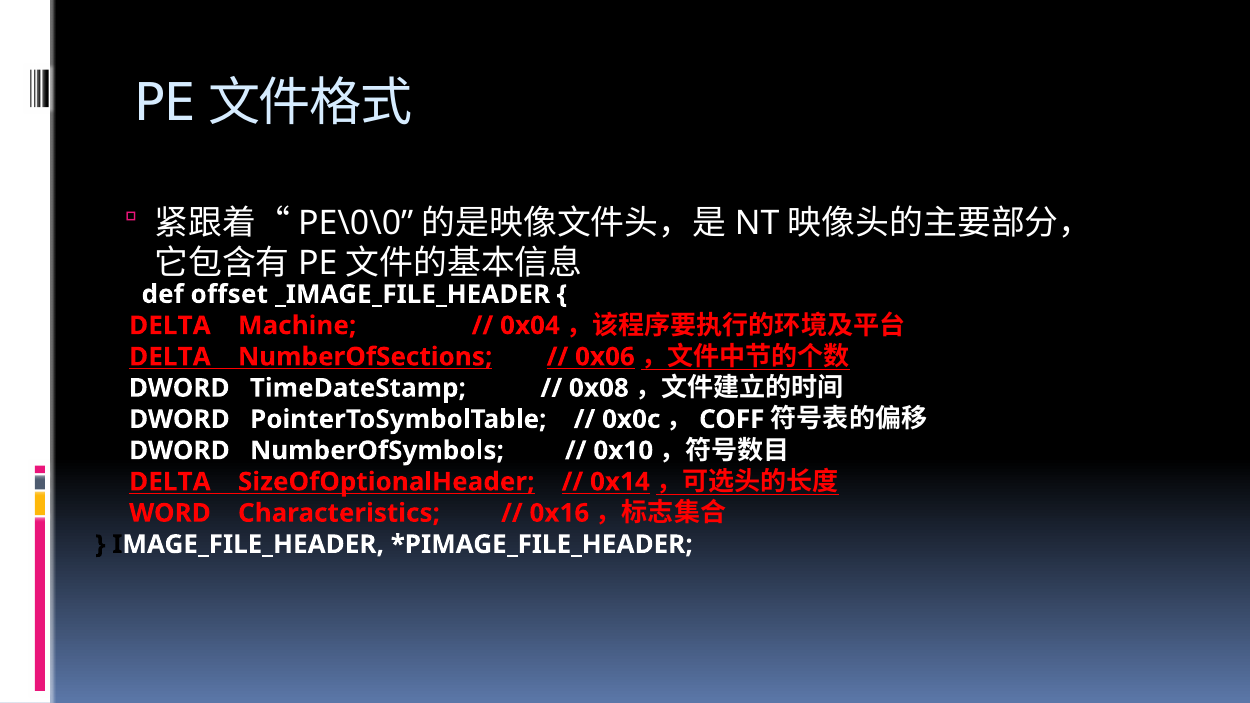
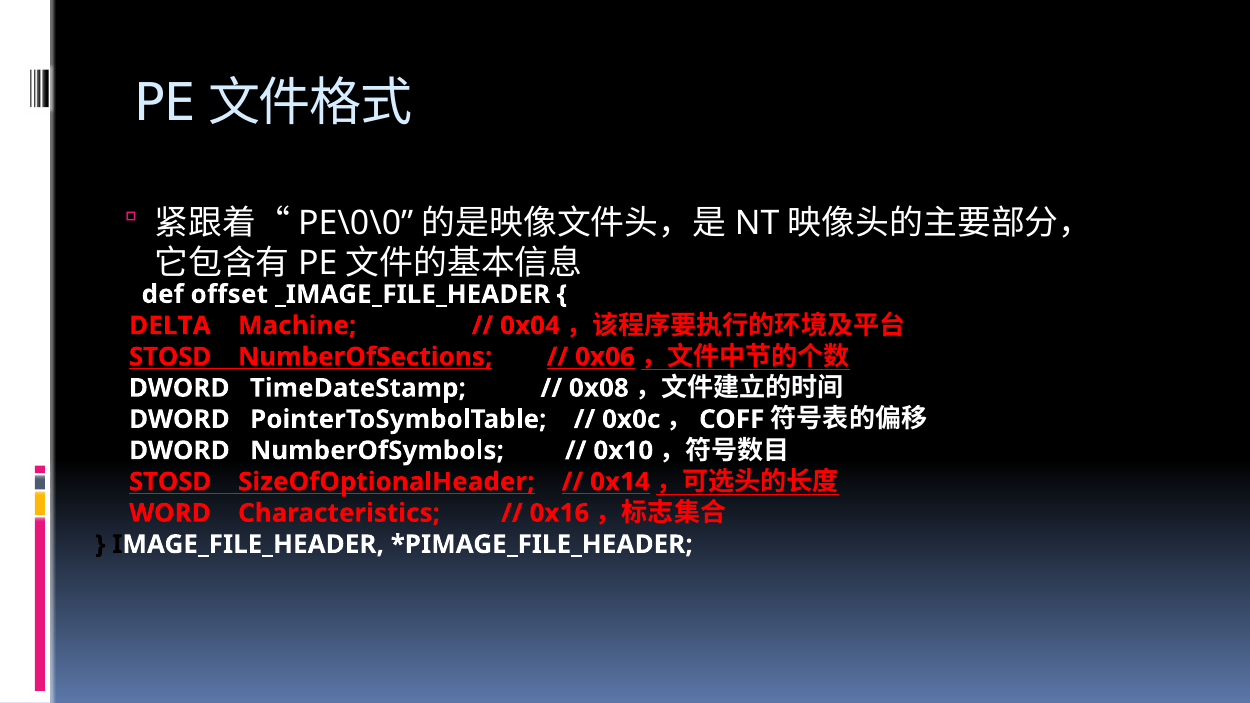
DELTA: DELTA -> STOSD (170, 357)
DELTA: DELTA -> STOSD (170, 482)
